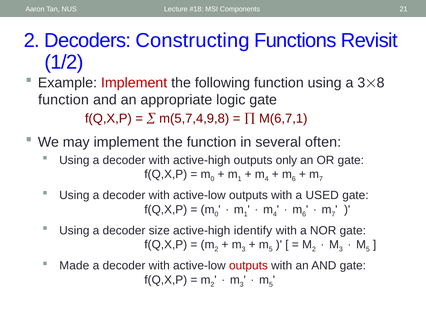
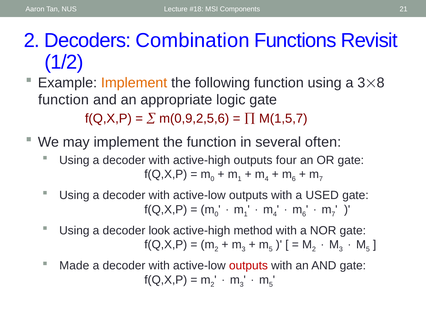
Constructing: Constructing -> Combination (193, 40)
Implement colour: red -> orange (134, 83)
m(5,7,4,9,8: m(5,7,4,9,8 -> m(0,9,2,5,6 (194, 119)
M(6,7,1: M(6,7,1 -> M(1,5,7 (283, 119)
only: only -> four (286, 160)
size: size -> look (159, 230)
identify: identify -> method (253, 230)
